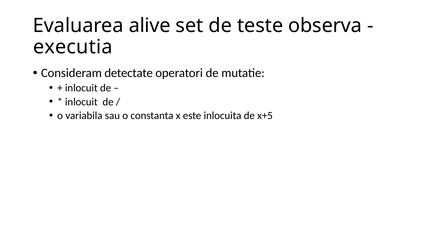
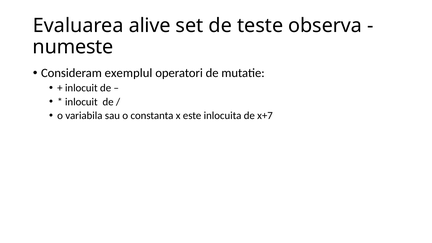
executia: executia -> numeste (73, 47)
detectate: detectate -> exemplul (129, 73)
x+5: x+5 -> x+7 (265, 116)
